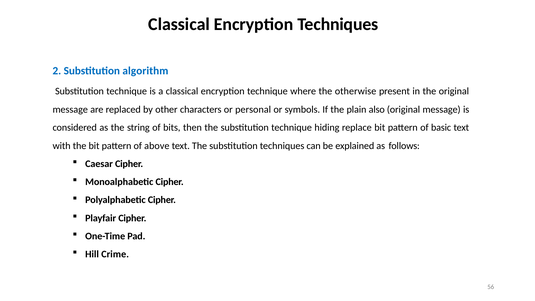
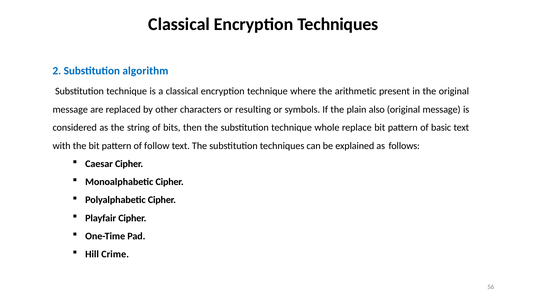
otherwise: otherwise -> arithmetic (356, 91)
personal: personal -> resulting (253, 109)
hiding: hiding -> whole (327, 128)
above: above -> follow (157, 146)
